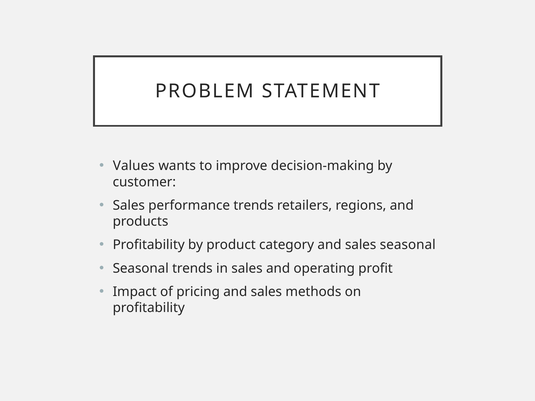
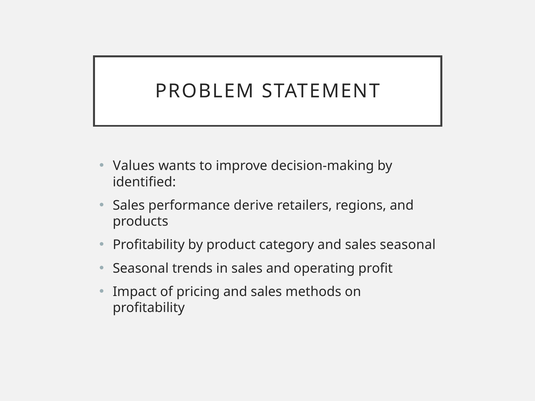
customer: customer -> identified (144, 182)
performance trends: trends -> derive (253, 206)
